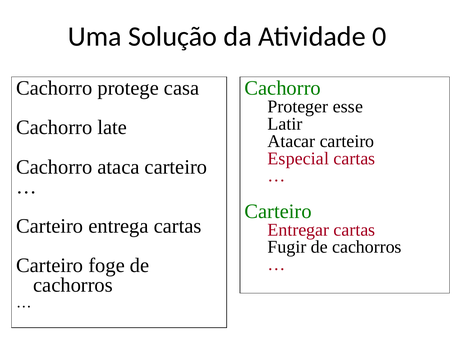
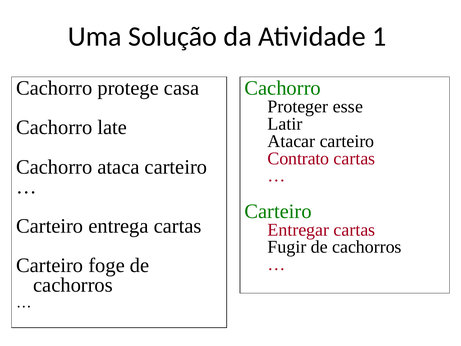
0: 0 -> 1 (379, 37)
Especial: Especial -> Contrato (298, 158)
